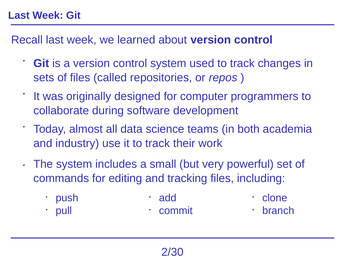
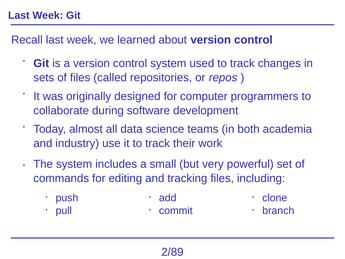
2/30: 2/30 -> 2/89 (172, 252)
